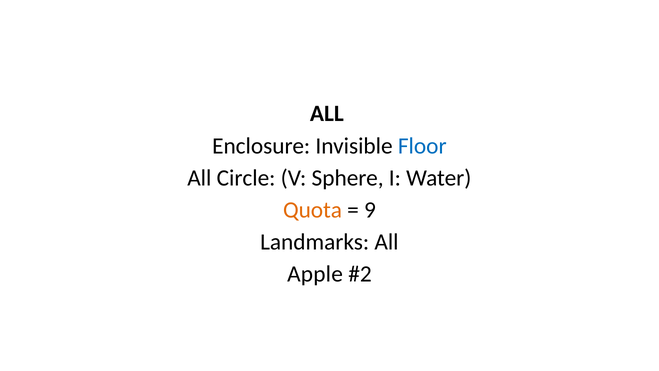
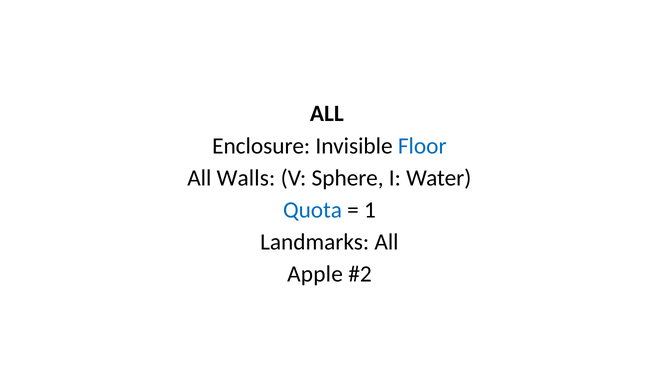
Circle: Circle -> Walls (246, 178)
Quota colour: orange -> blue (313, 210)
9: 9 -> 1 (370, 210)
